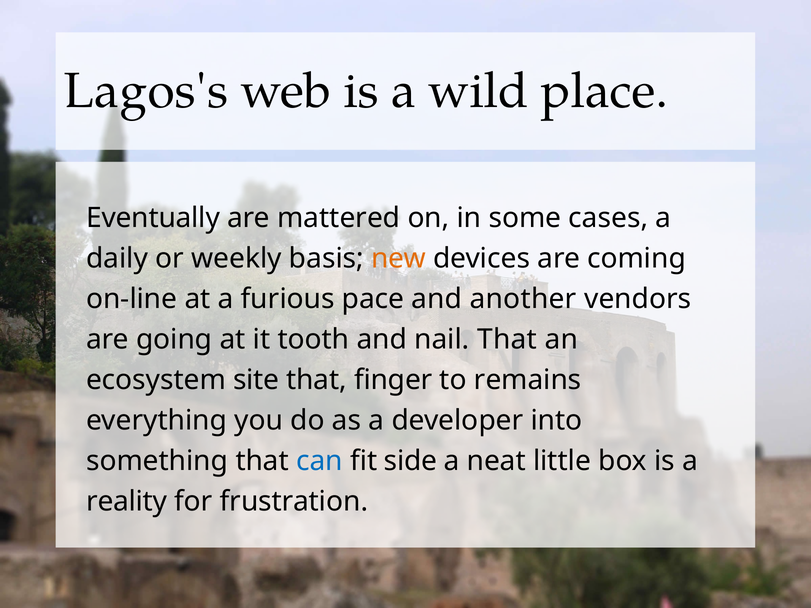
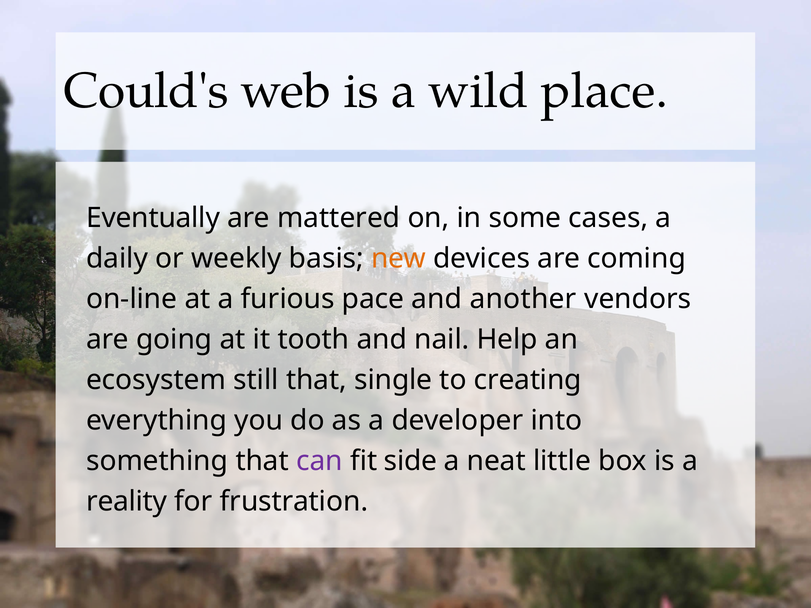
Lagos's: Lagos's -> Could's (146, 91)
nail That: That -> Help (507, 340)
site: site -> still (256, 380)
finger: finger -> single (393, 380)
remains: remains -> creating (528, 380)
can colour: blue -> purple (320, 461)
